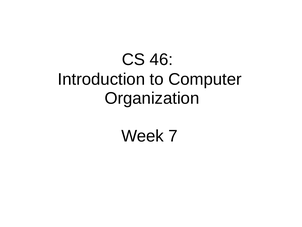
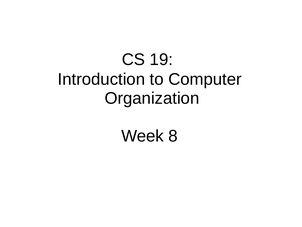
46: 46 -> 19 (161, 59)
7: 7 -> 8 (173, 136)
